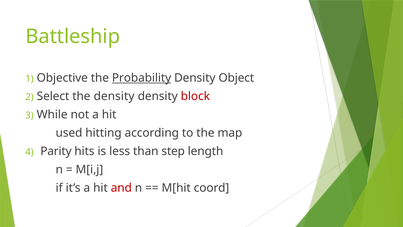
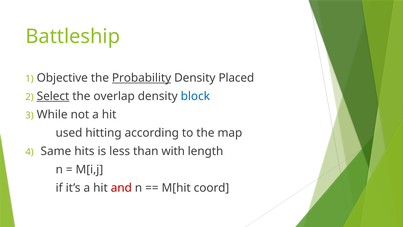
Object: Object -> Placed (236, 78)
Select underline: none -> present (53, 96)
the density: density -> overlap (114, 96)
block colour: red -> blue (195, 96)
Parity: Parity -> Same (56, 151)
step: step -> with (173, 151)
